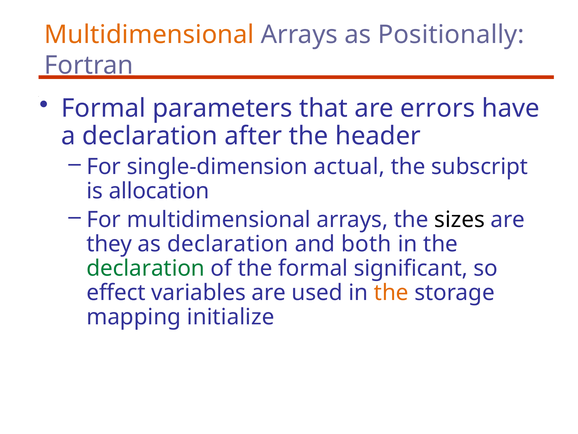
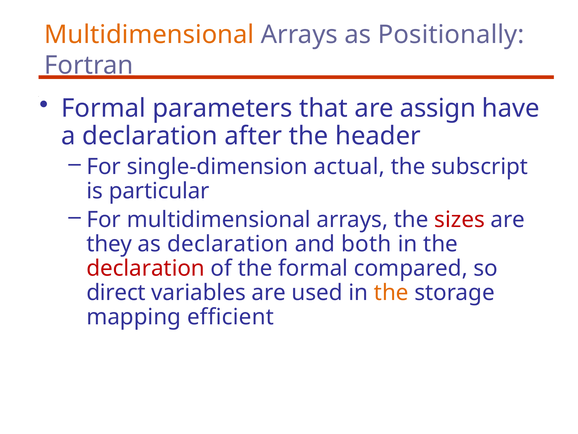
errors: errors -> assign (438, 108)
allocation: allocation -> particular (159, 191)
sizes colour: black -> red (460, 220)
declaration colour: green -> red (146, 268)
significant: significant -> compared (411, 268)
effect: effect -> direct (116, 292)
initialize: initialize -> efficient (231, 317)
